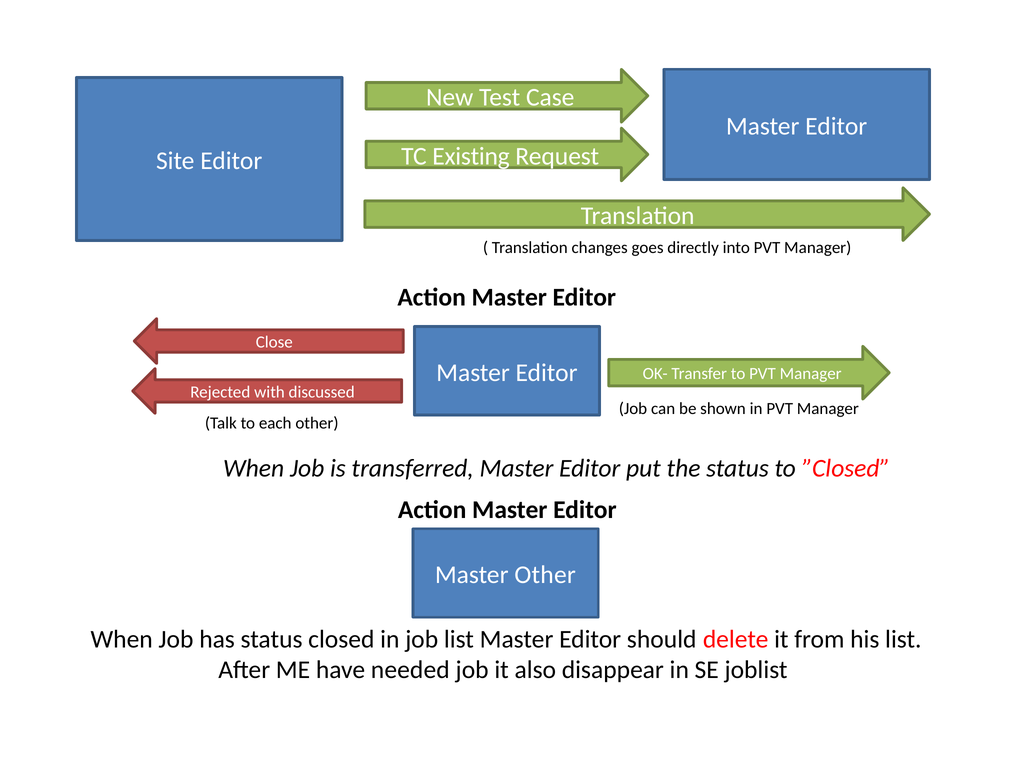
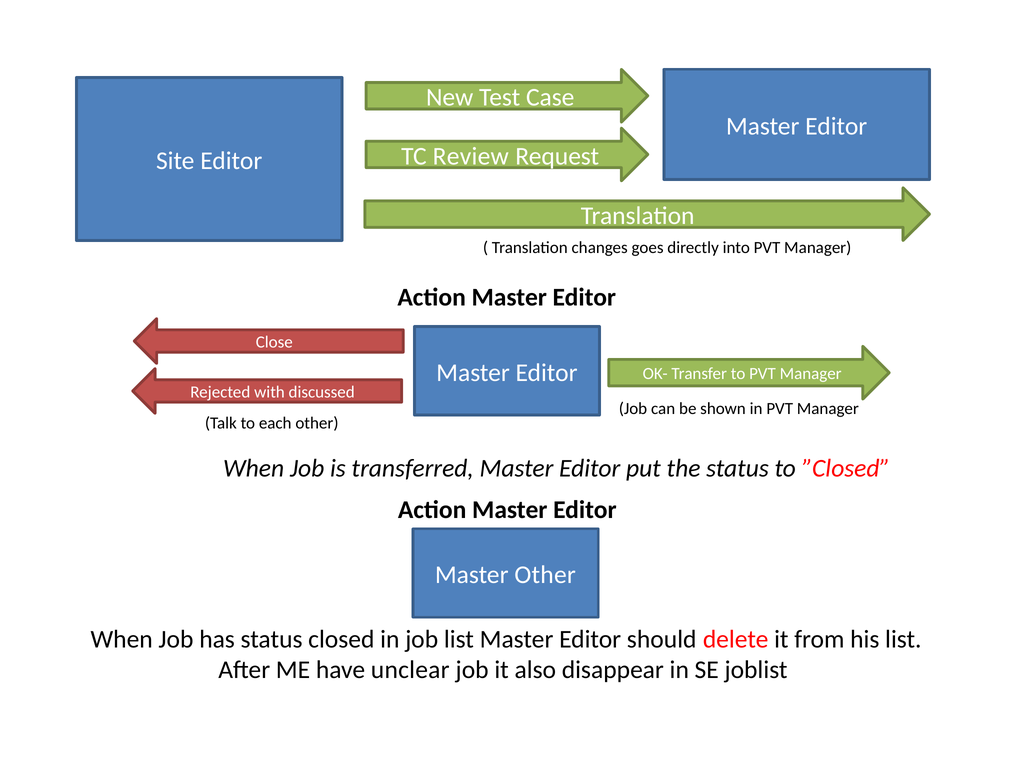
Existing: Existing -> Review (471, 156)
needed: needed -> unclear (410, 670)
